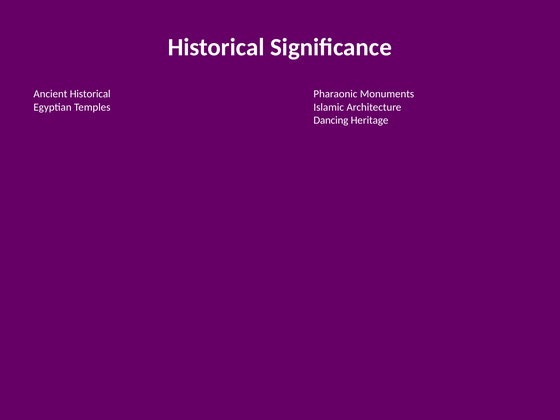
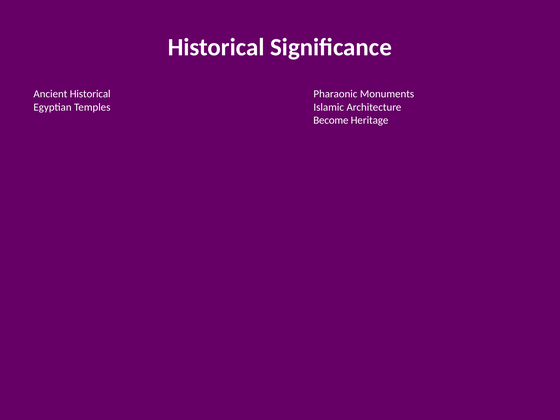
Dancing: Dancing -> Become (331, 120)
